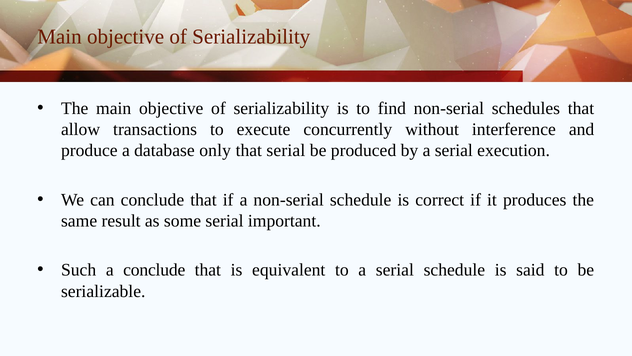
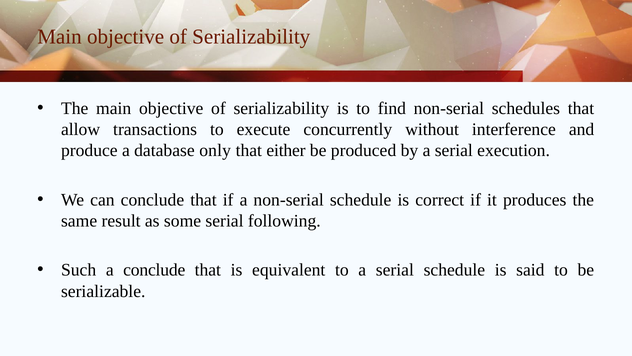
that serial: serial -> either (286, 150)
important: important -> following (284, 221)
